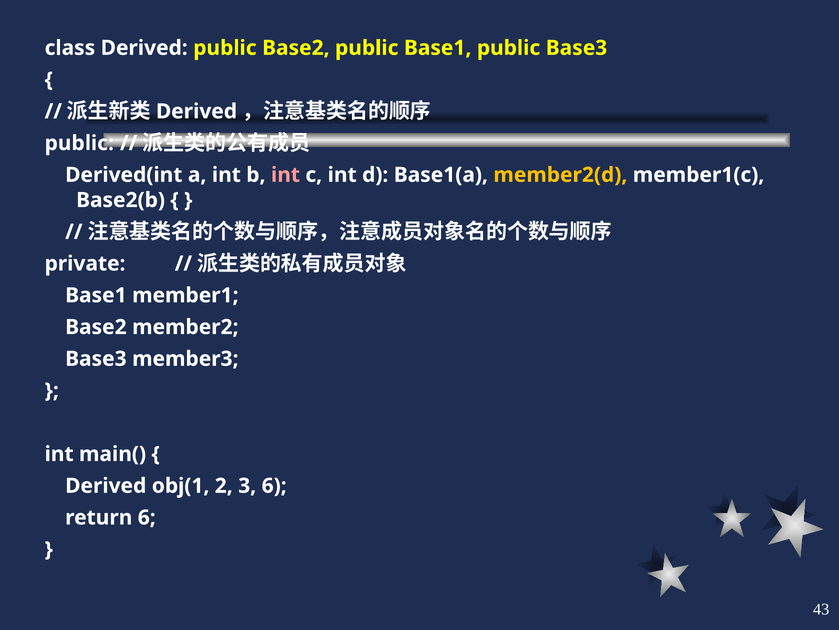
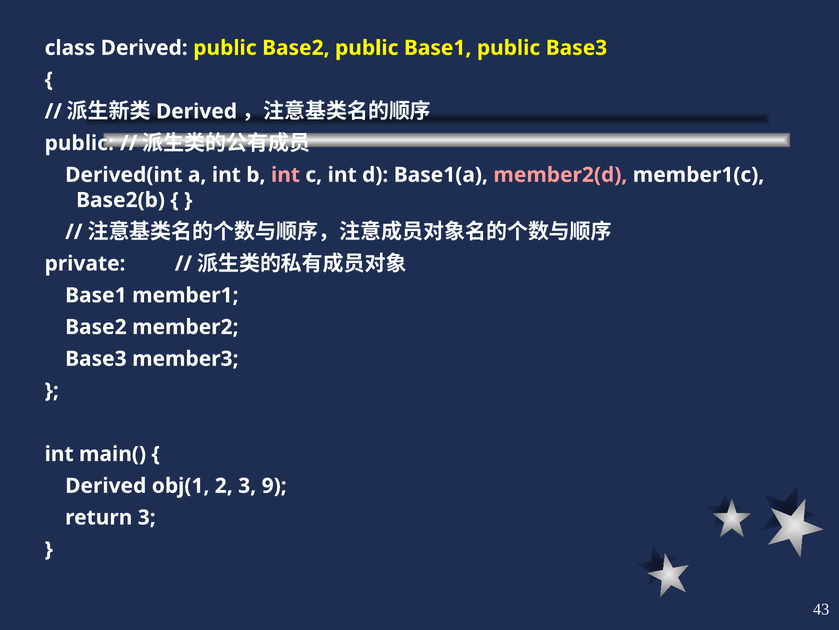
member2(d colour: yellow -> pink (560, 175)
3 6: 6 -> 9 (274, 485)
return 6: 6 -> 3 (147, 517)
